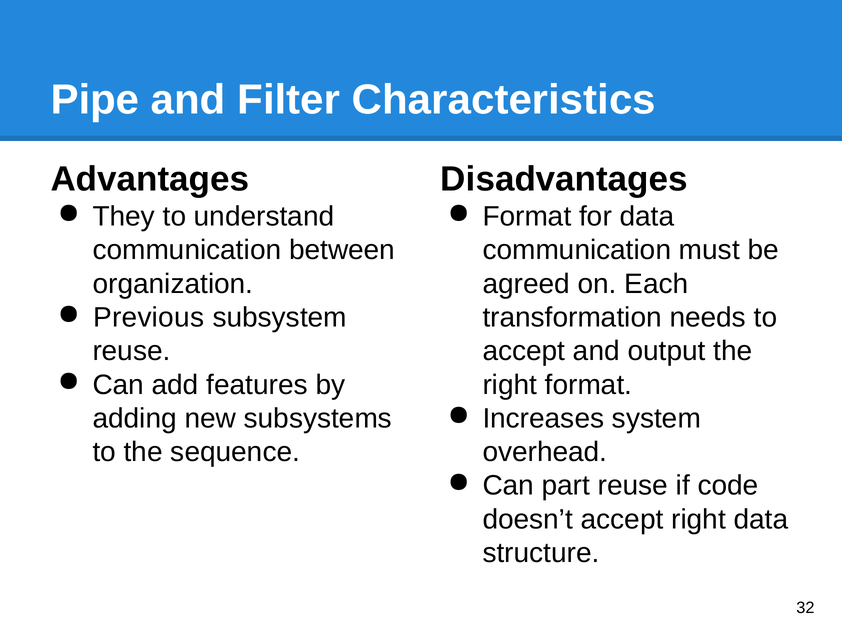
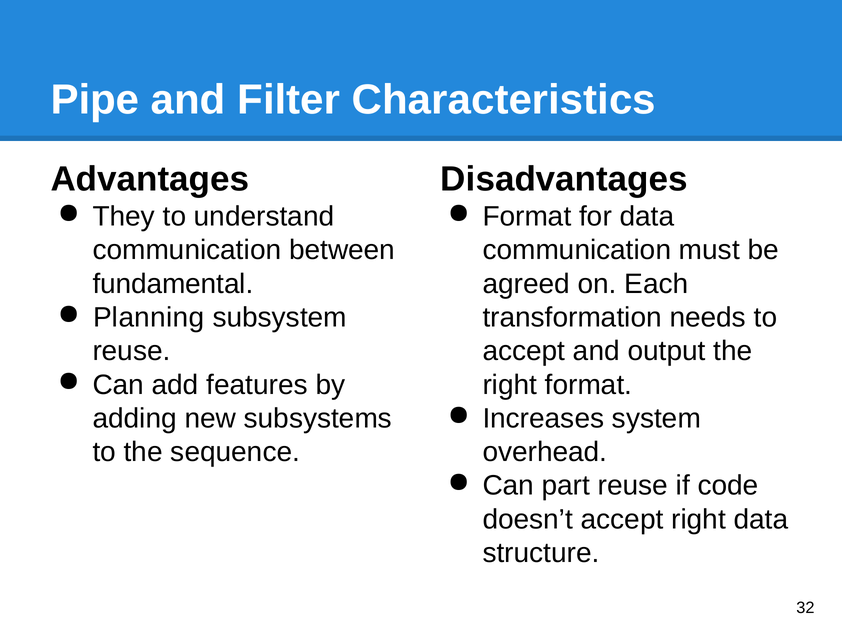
organization: organization -> fundamental (173, 284)
Previous: Previous -> Planning (149, 318)
